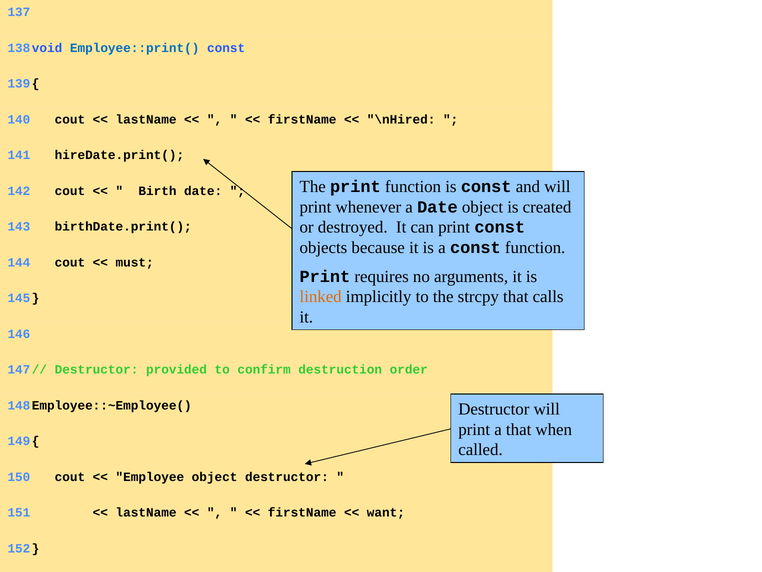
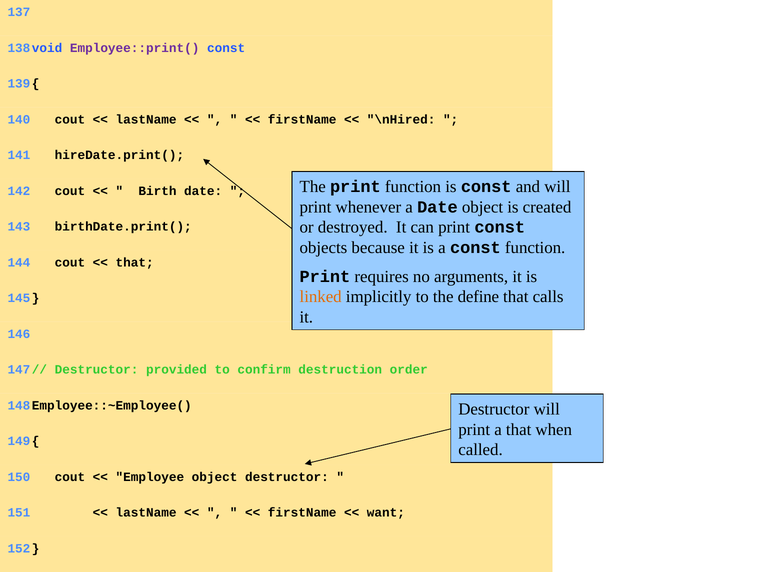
Employee::print( colour: blue -> purple (135, 48)
must: must -> that (135, 262)
strcpy: strcpy -> define (478, 297)
